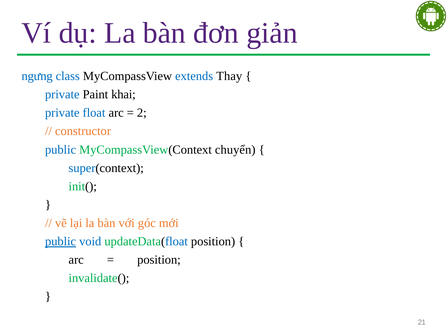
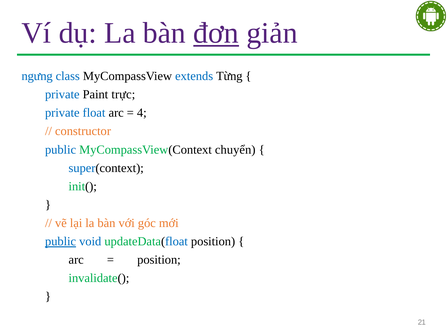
đơn underline: none -> present (216, 33)
Thay: Thay -> Từng (229, 76)
khai: khai -> trực (123, 95)
2: 2 -> 4 (142, 113)
